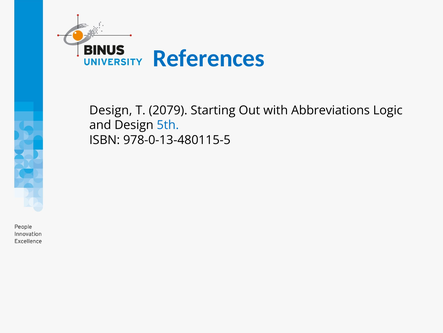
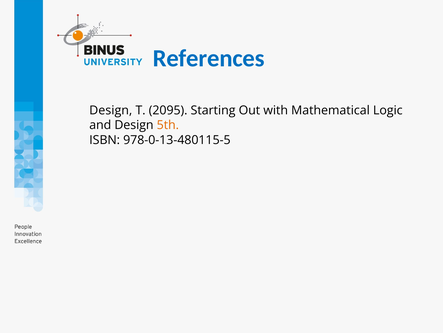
2079: 2079 -> 2095 (168, 110)
Abbreviations: Abbreviations -> Mathematical (330, 110)
5th colour: blue -> orange (168, 125)
